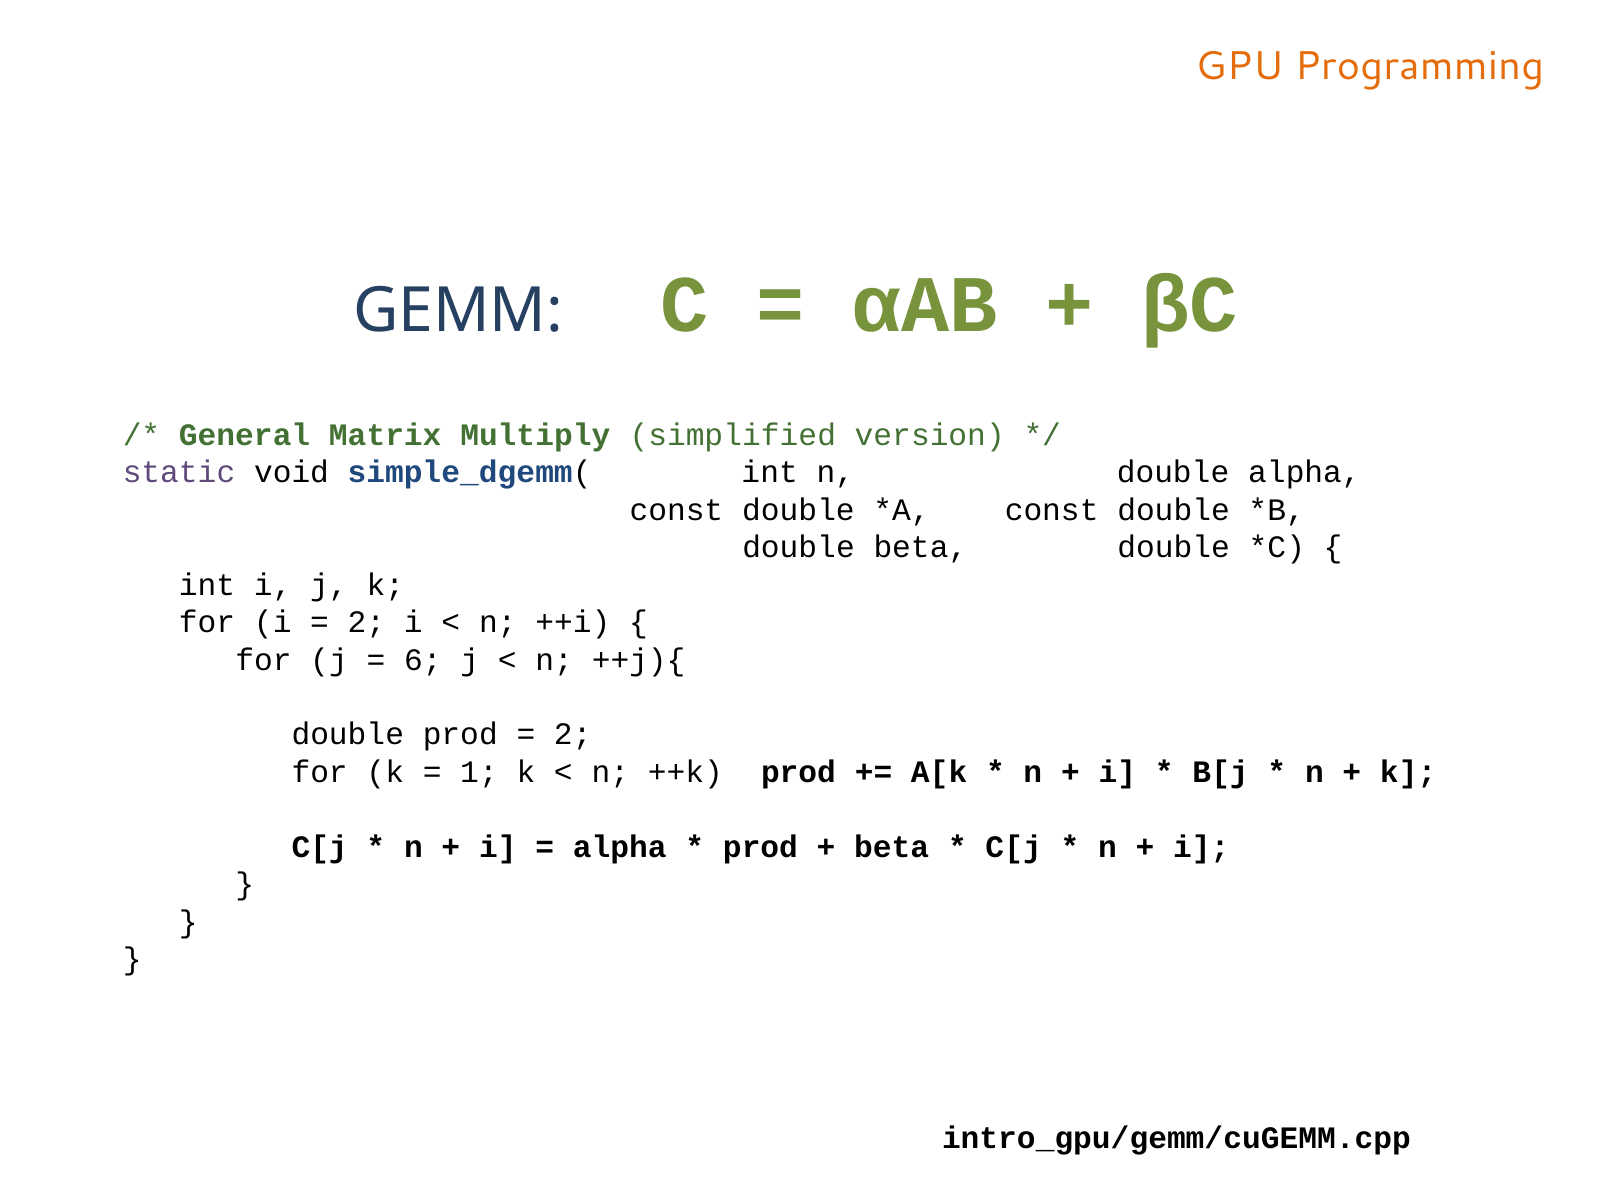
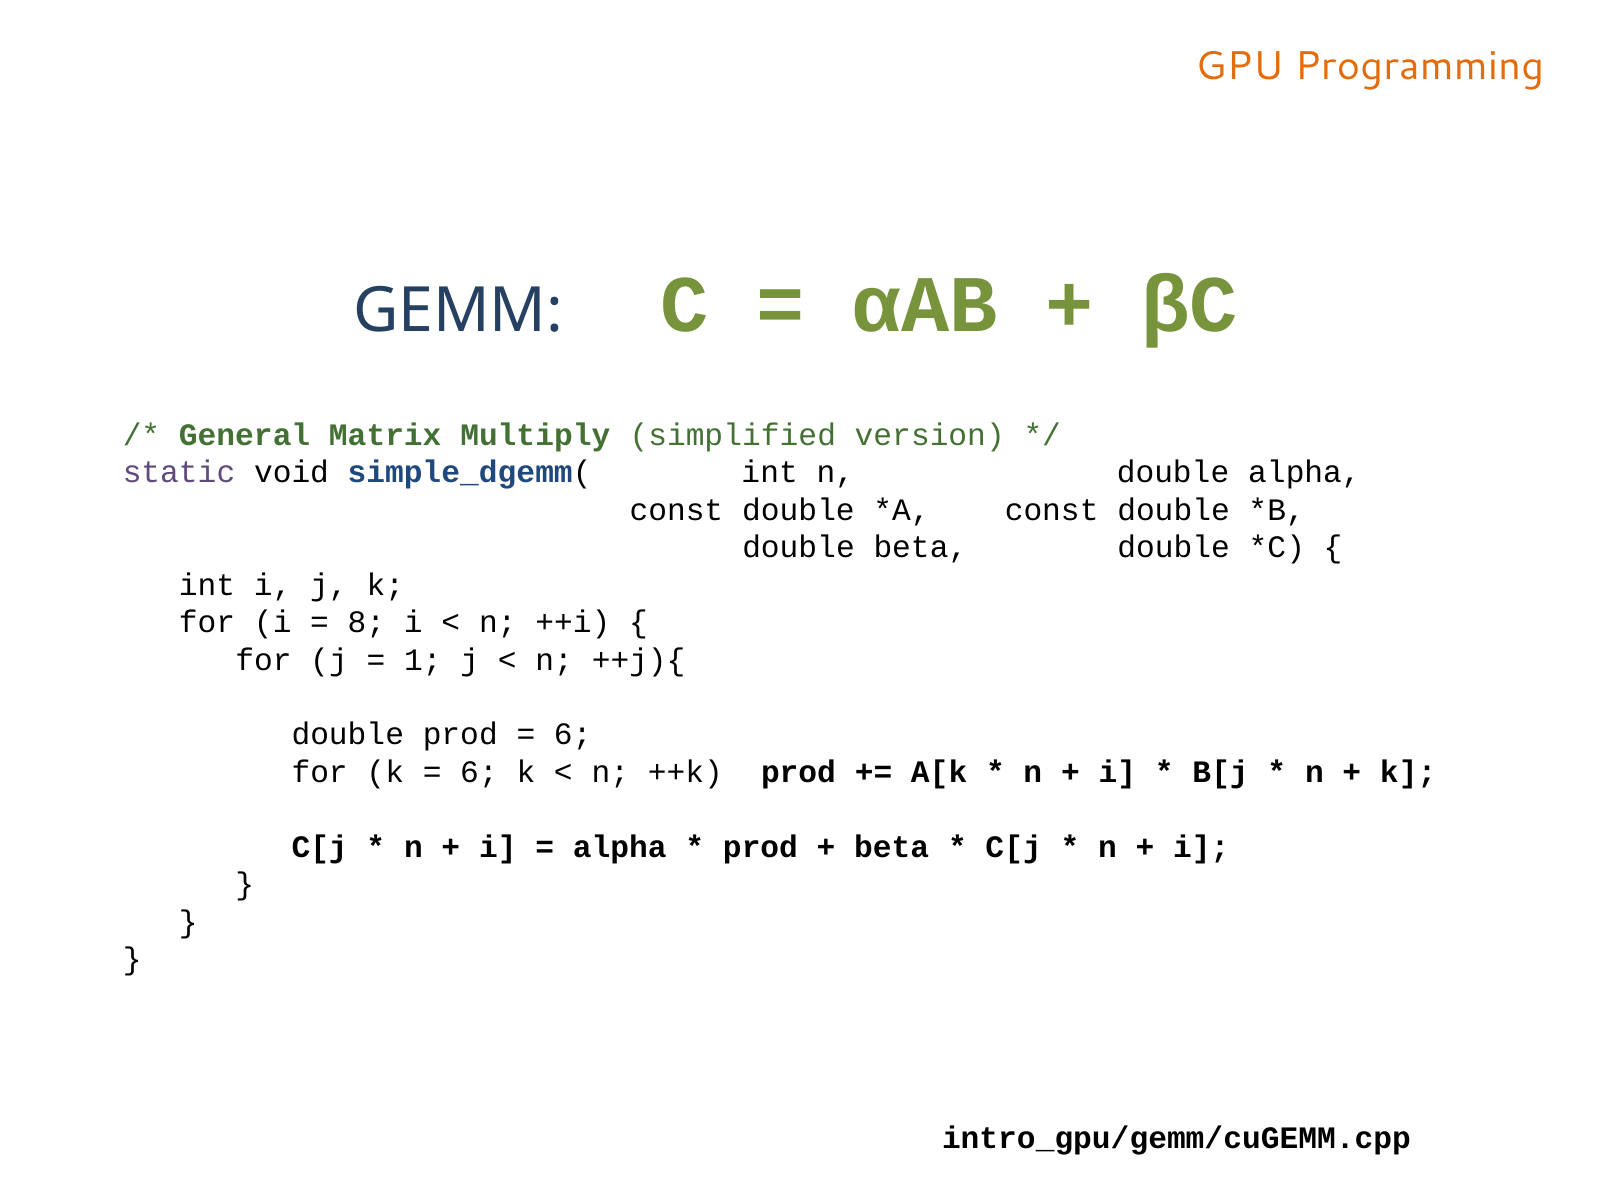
2: 2 -> 8 (366, 622)
6: 6 -> 1 (423, 660)
2: 2 -> 6 (573, 735)
1: 1 -> 6 (479, 772)
